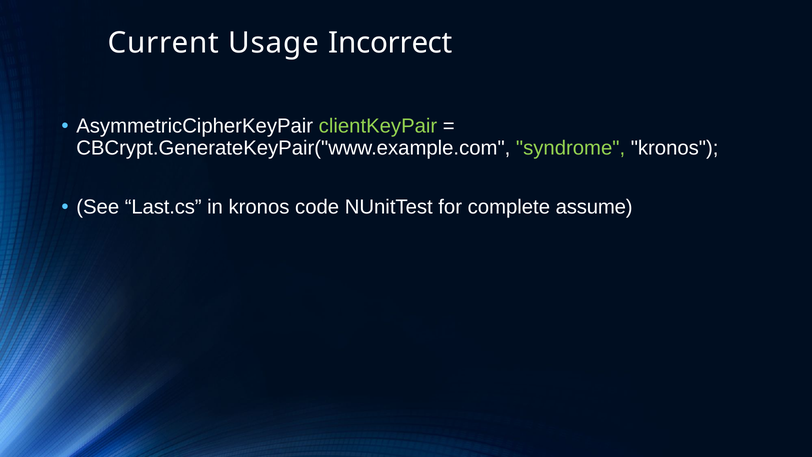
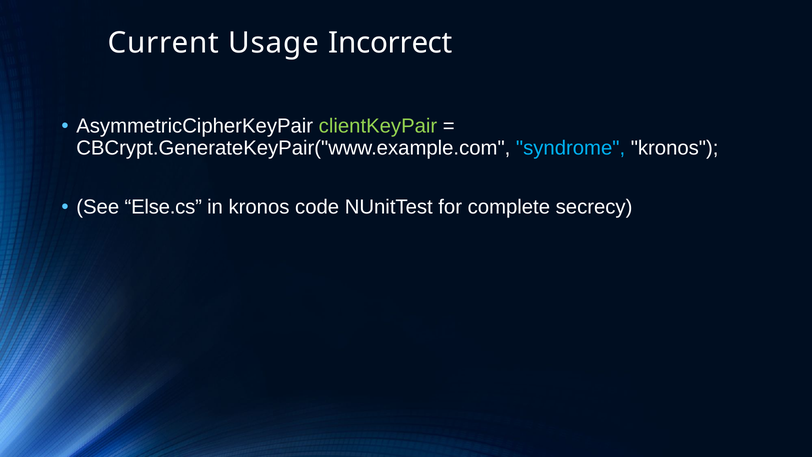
syndrome colour: light green -> light blue (571, 148)
Last.cs: Last.cs -> Else.cs (163, 207)
assume: assume -> secrecy (594, 207)
